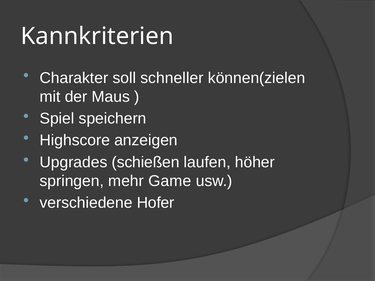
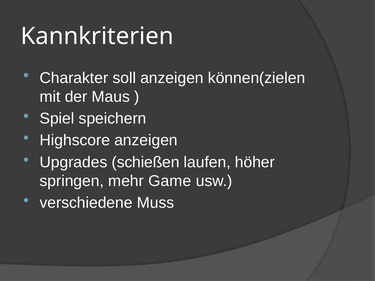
soll schneller: schneller -> anzeigen (172, 78)
Hofer: Hofer -> Muss (156, 203)
